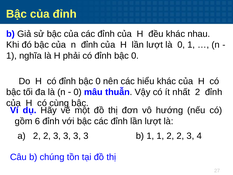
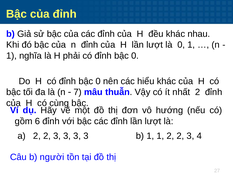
0: 0 -> 7 (78, 92)
chúng: chúng -> người (52, 157)
